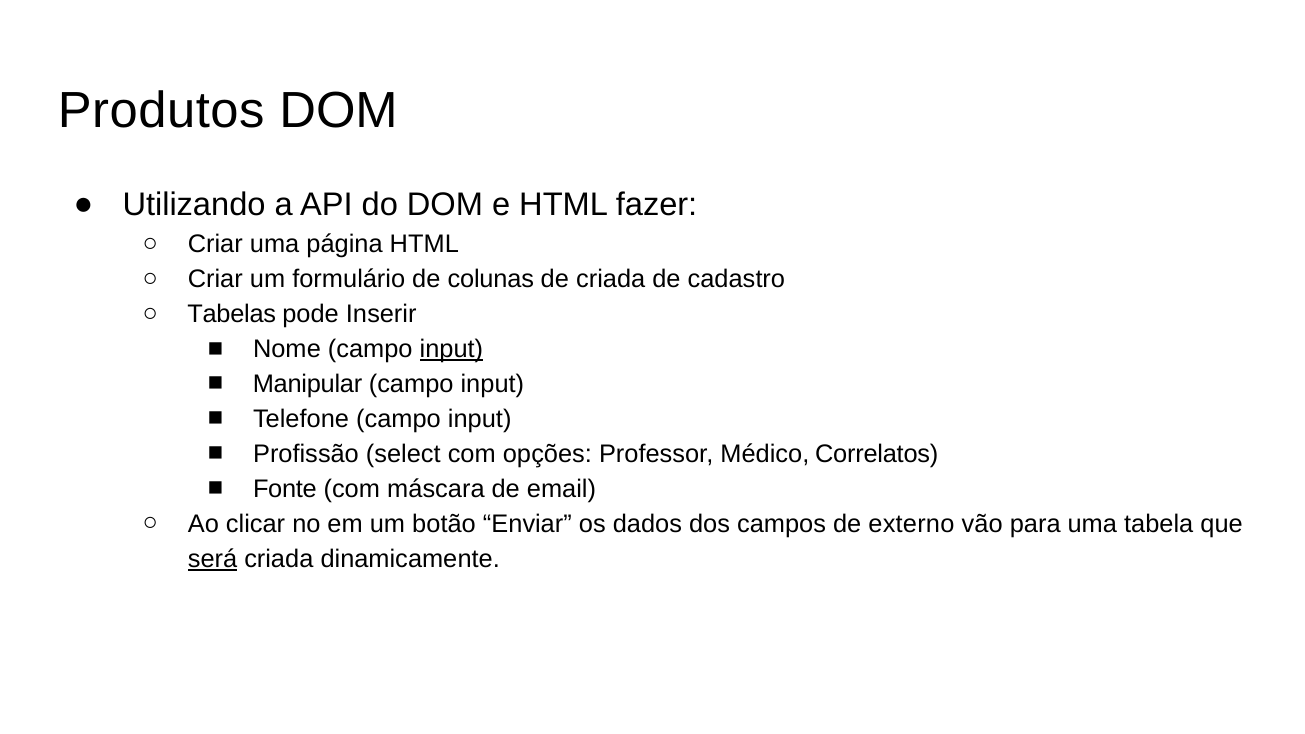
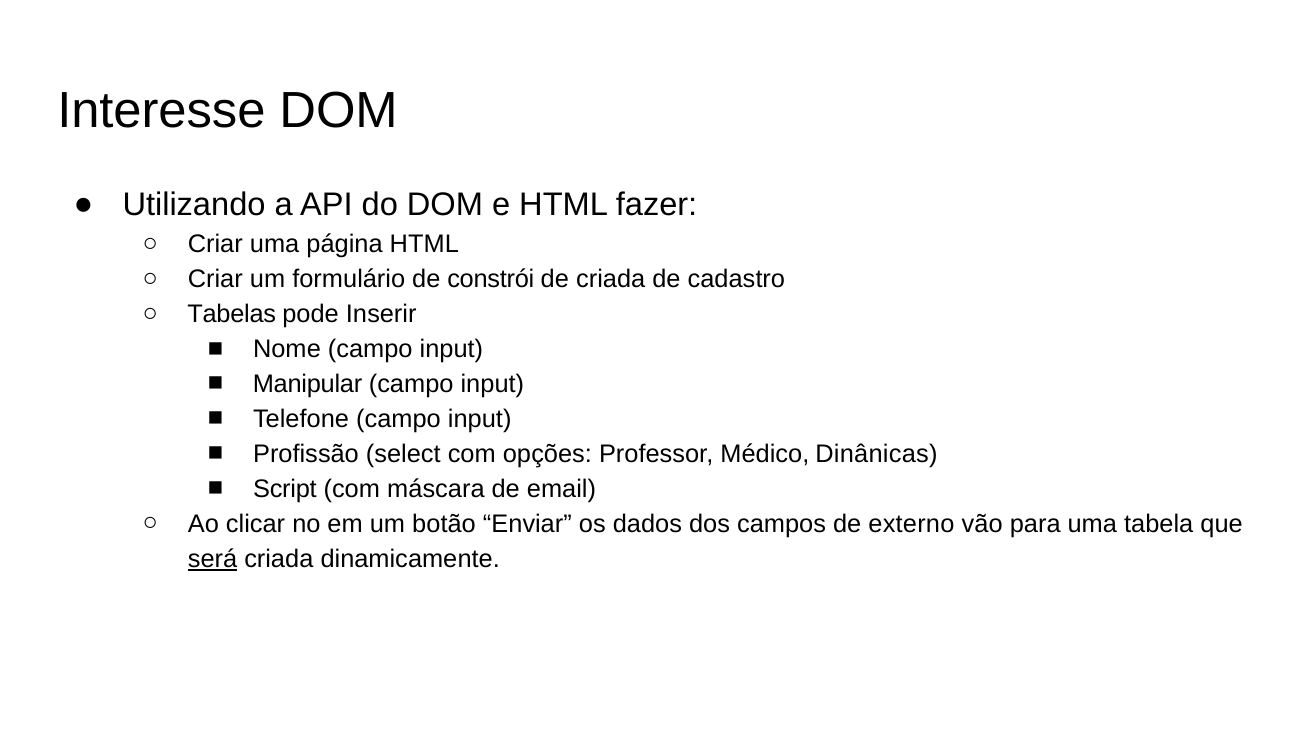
Produtos: Produtos -> Interesse (161, 111)
colunas: colunas -> constrói (491, 279)
input underline: present -> none (451, 349)
Correlatos: Correlatos -> Dinânicas (876, 454)
Fonte: Fonte -> Script (285, 489)
